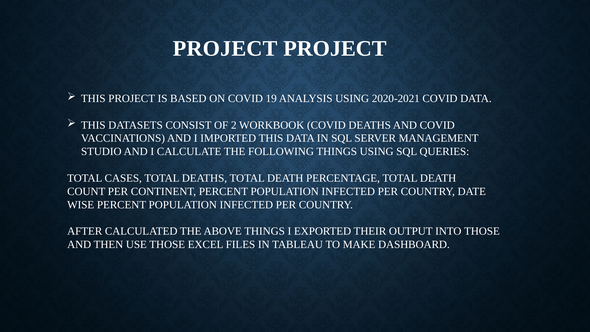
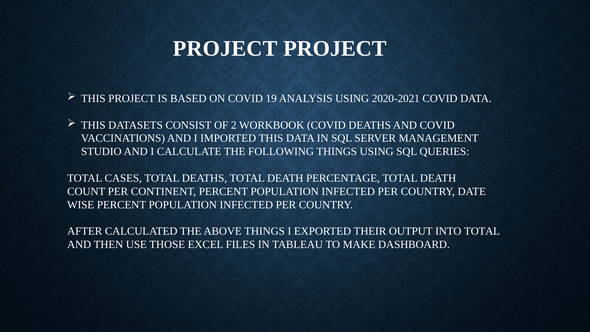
INTO THOSE: THOSE -> TOTAL (482, 231)
